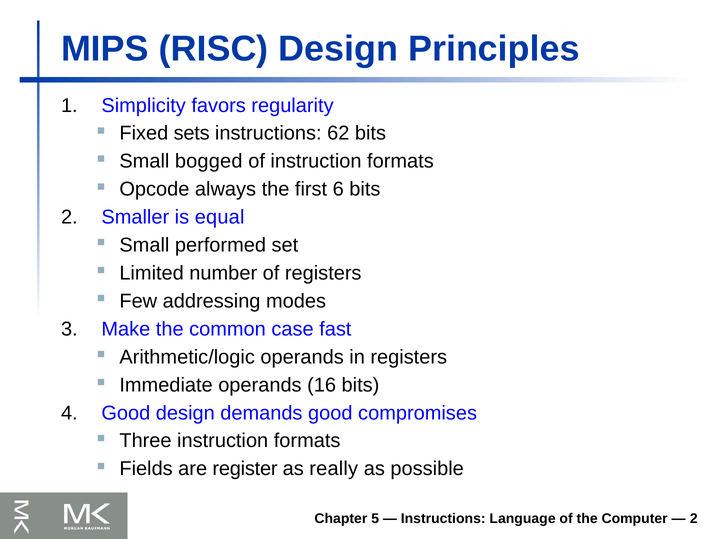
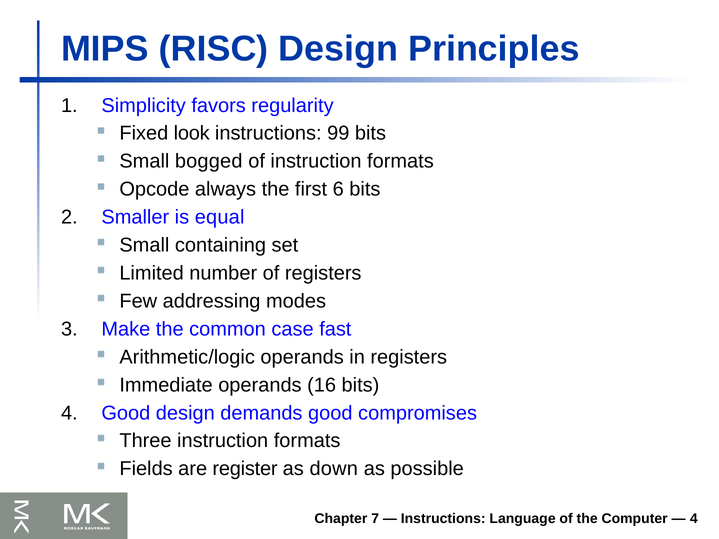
sets: sets -> look (192, 133)
62: 62 -> 99 (338, 133)
performed: performed -> containing (220, 245)
really: really -> down (334, 469)
5: 5 -> 7 (375, 519)
2: 2 -> 4 (694, 519)
